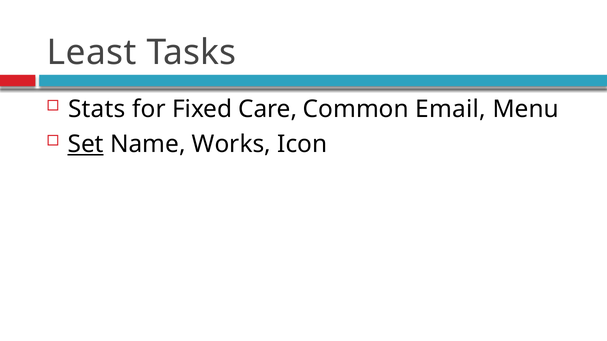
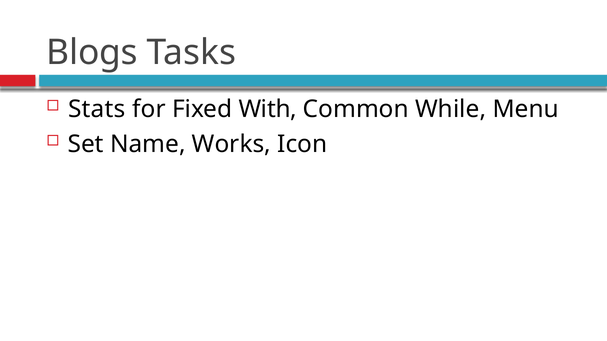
Least: Least -> Blogs (92, 53)
Care: Care -> With (268, 109)
Email: Email -> While (451, 109)
Set underline: present -> none (86, 144)
